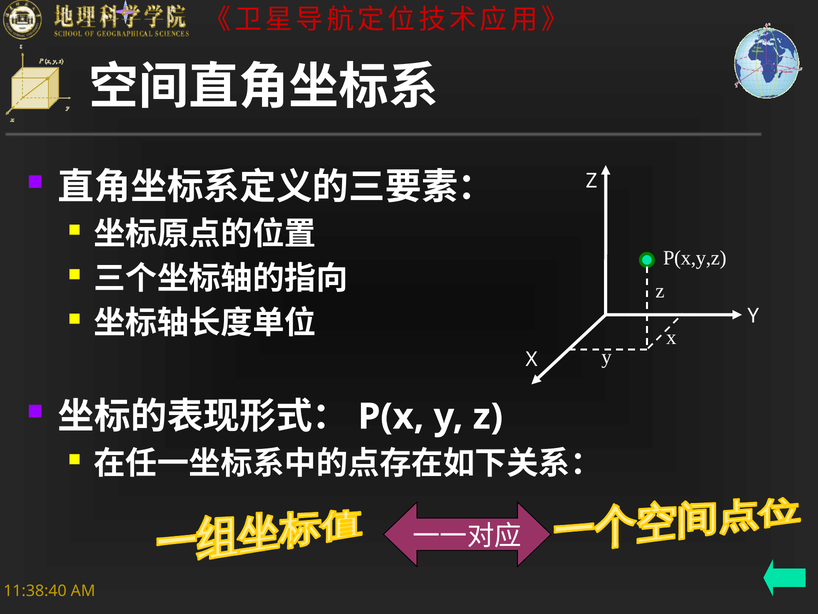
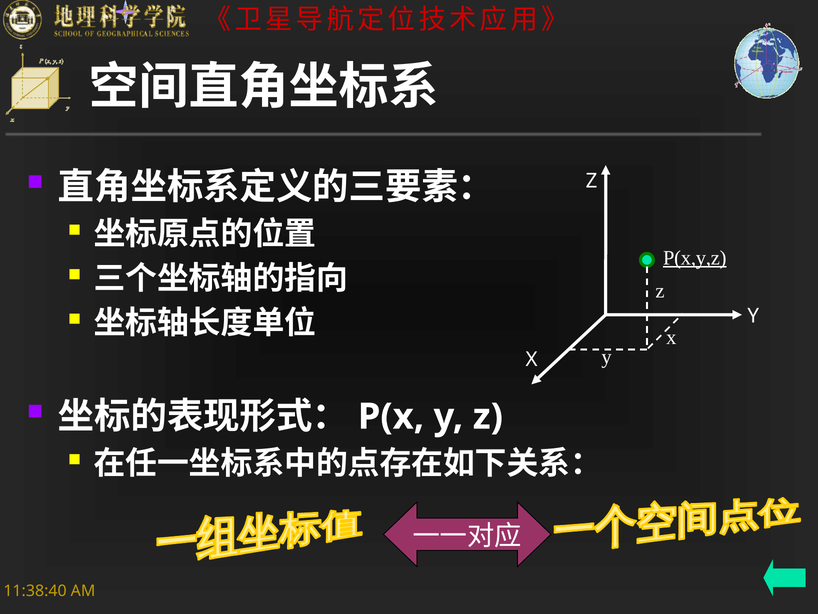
P(x,y,z underline: none -> present (695, 258)
